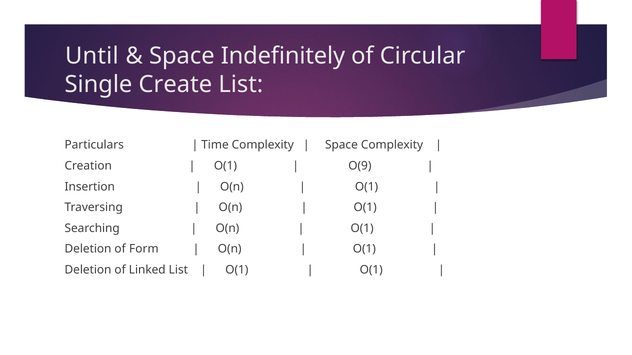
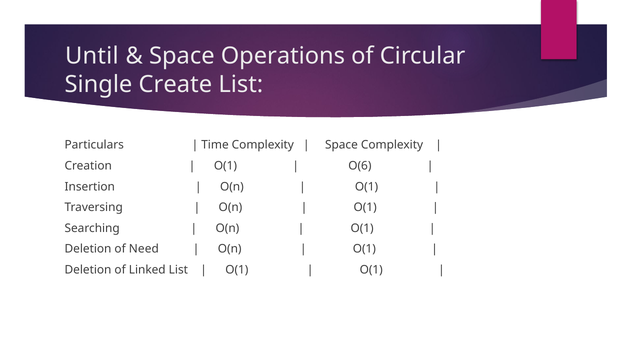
Indefinitely: Indefinitely -> Operations (283, 56)
O(9: O(9 -> O(6 (360, 166)
Form: Form -> Need (144, 249)
